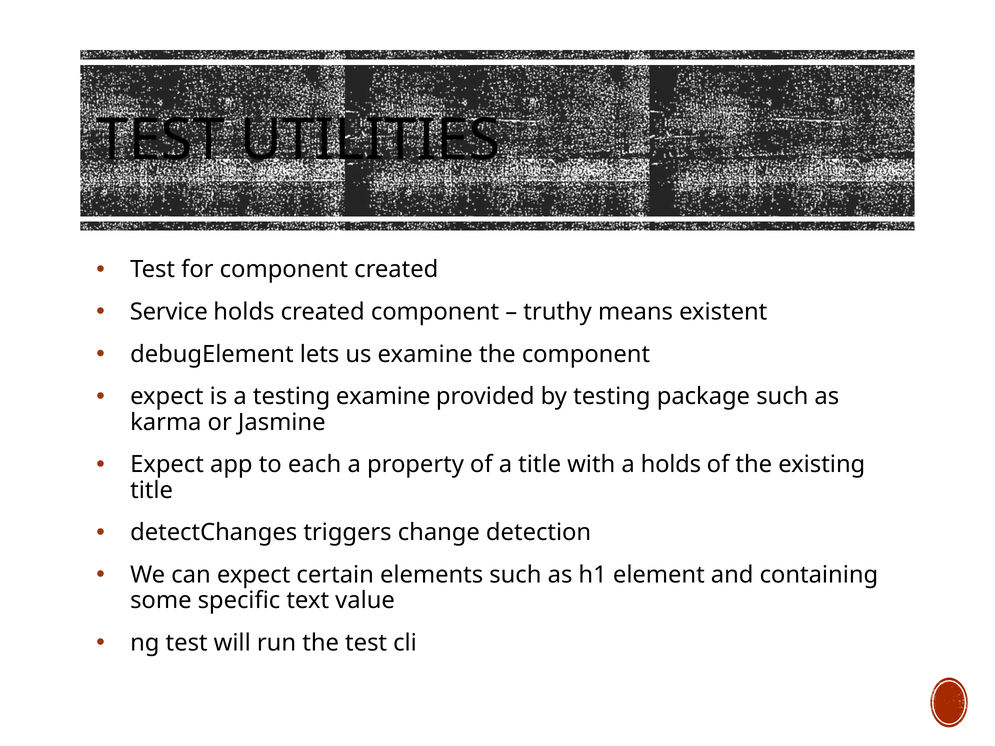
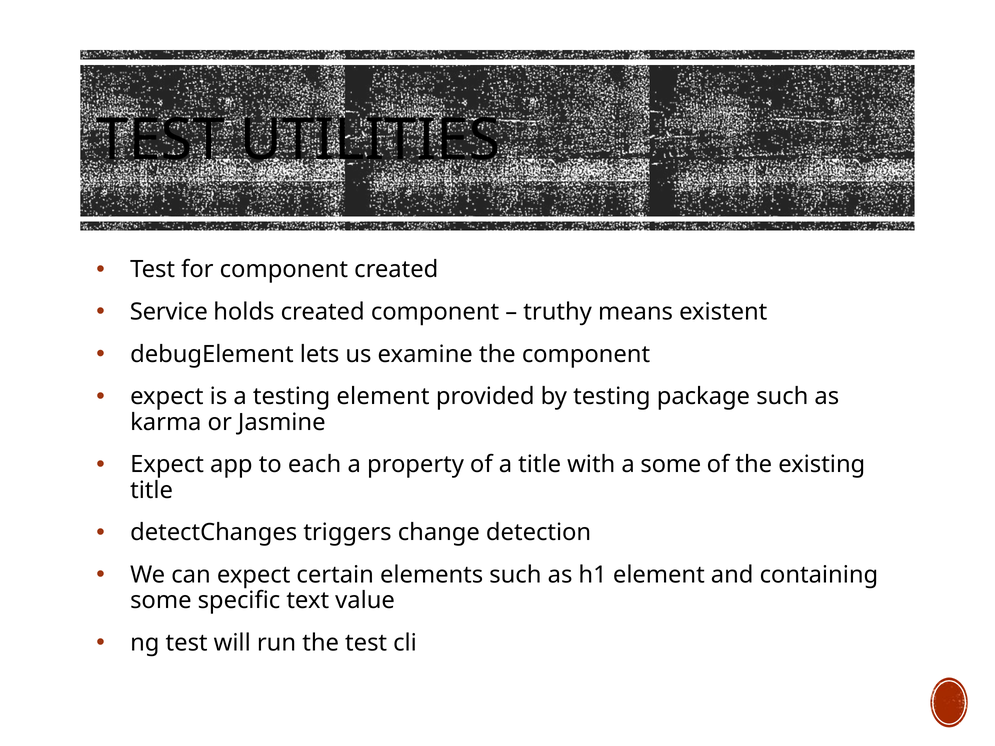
testing examine: examine -> element (383, 397)
a holds: holds -> some (671, 465)
